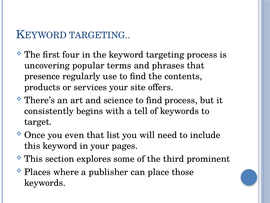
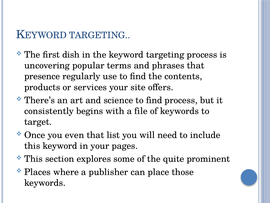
four: four -> dish (71, 55)
tell: tell -> file (141, 111)
third: third -> quite (174, 159)
